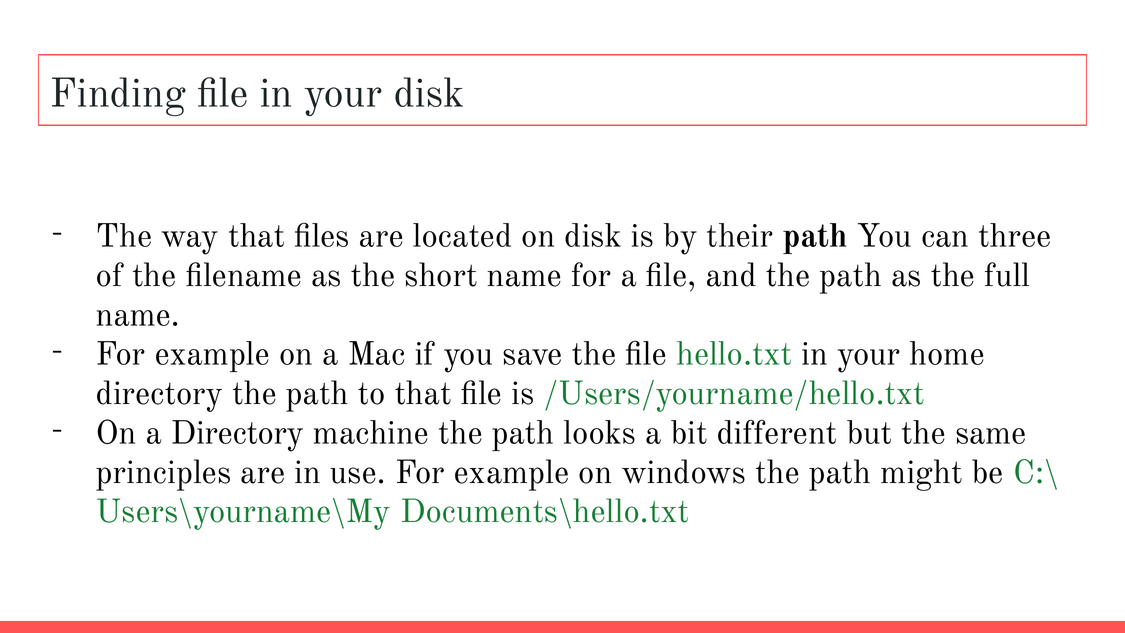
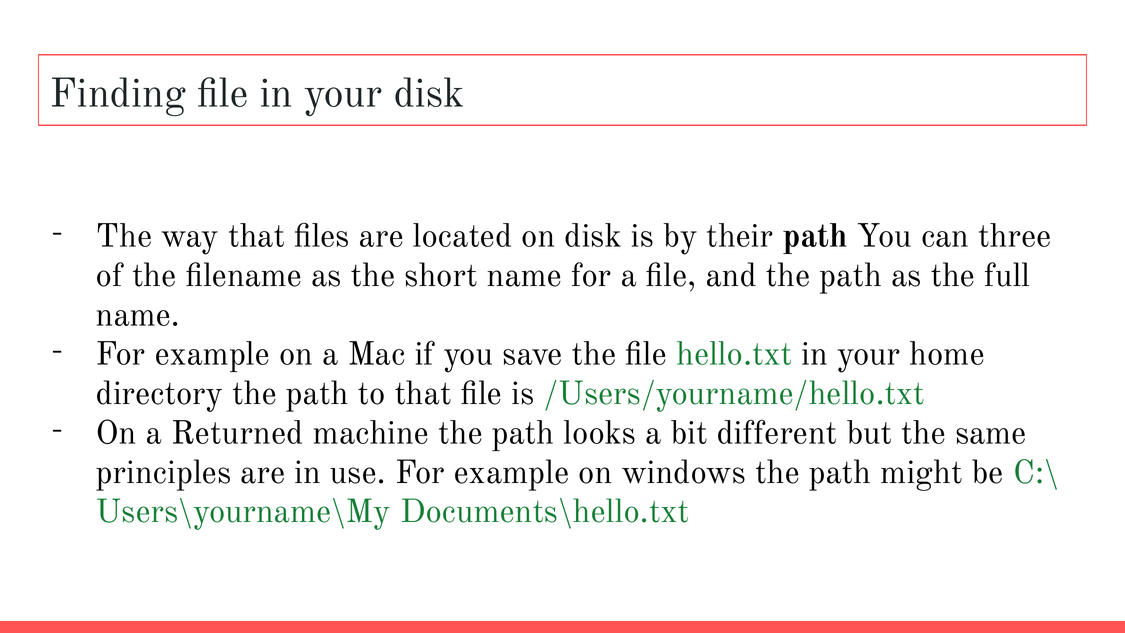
a Directory: Directory -> Returned (237, 433)
